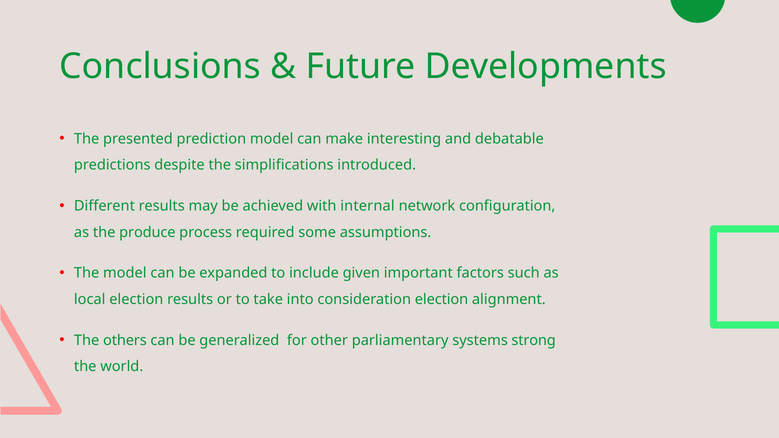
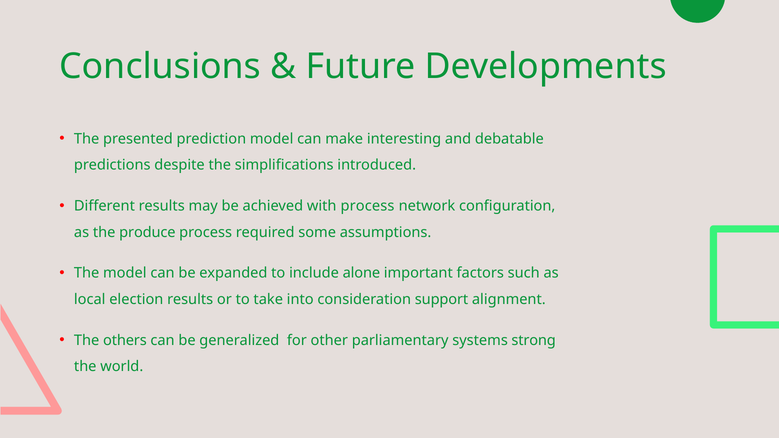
with internal: internal -> process (367, 206)
given: given -> alone (361, 273)
consideration election: election -> support (442, 300)
